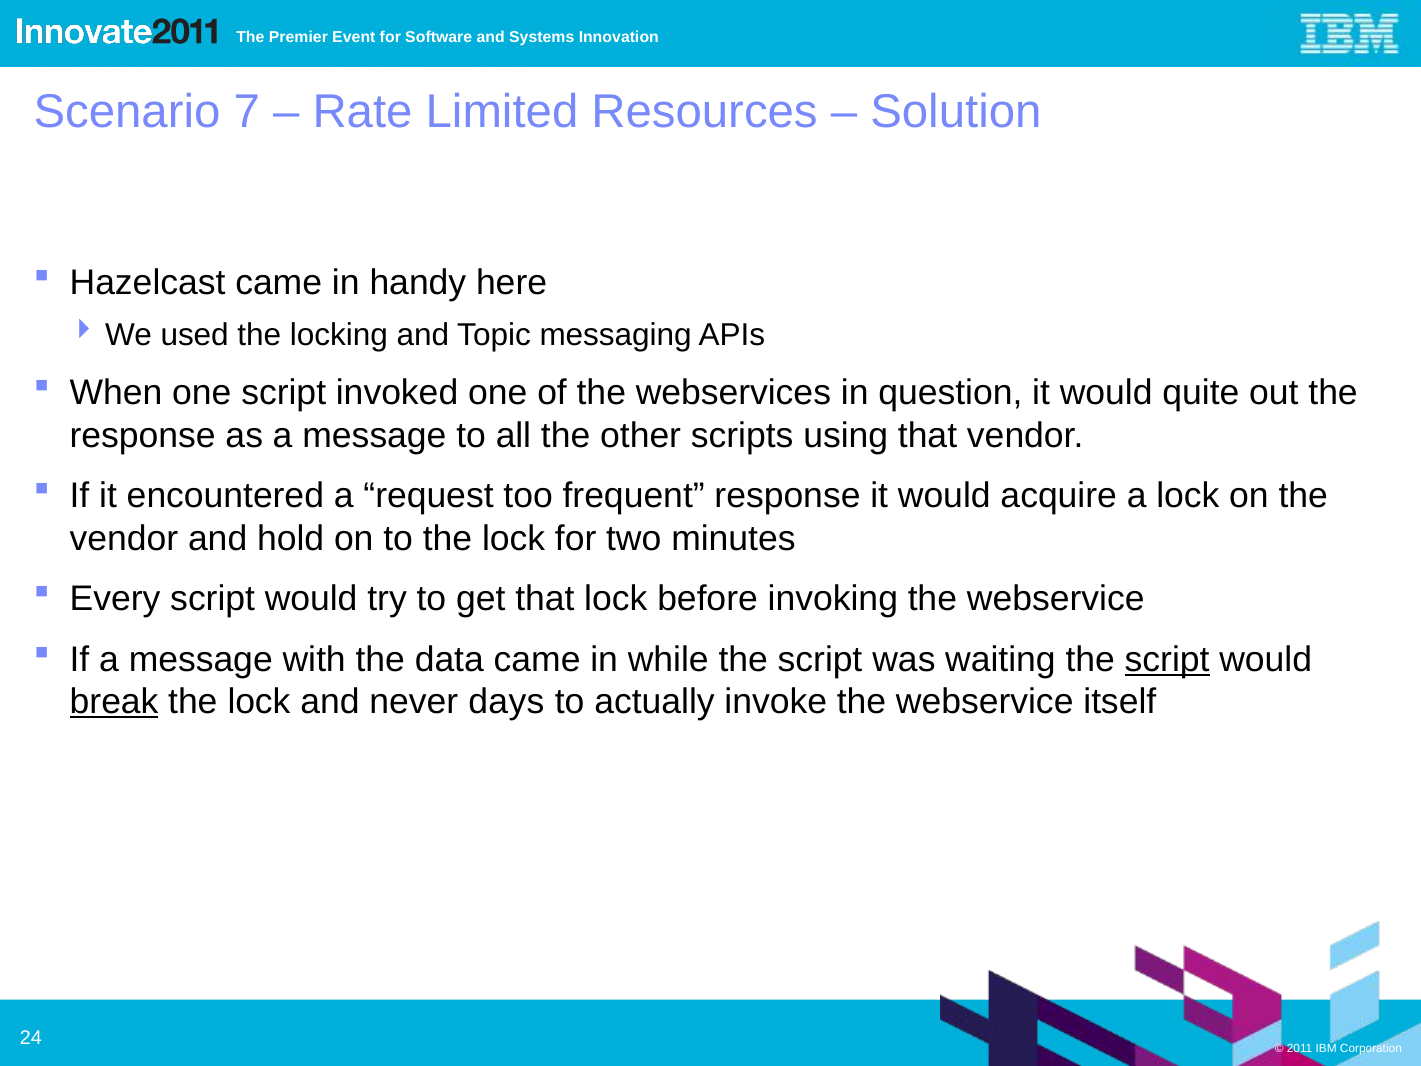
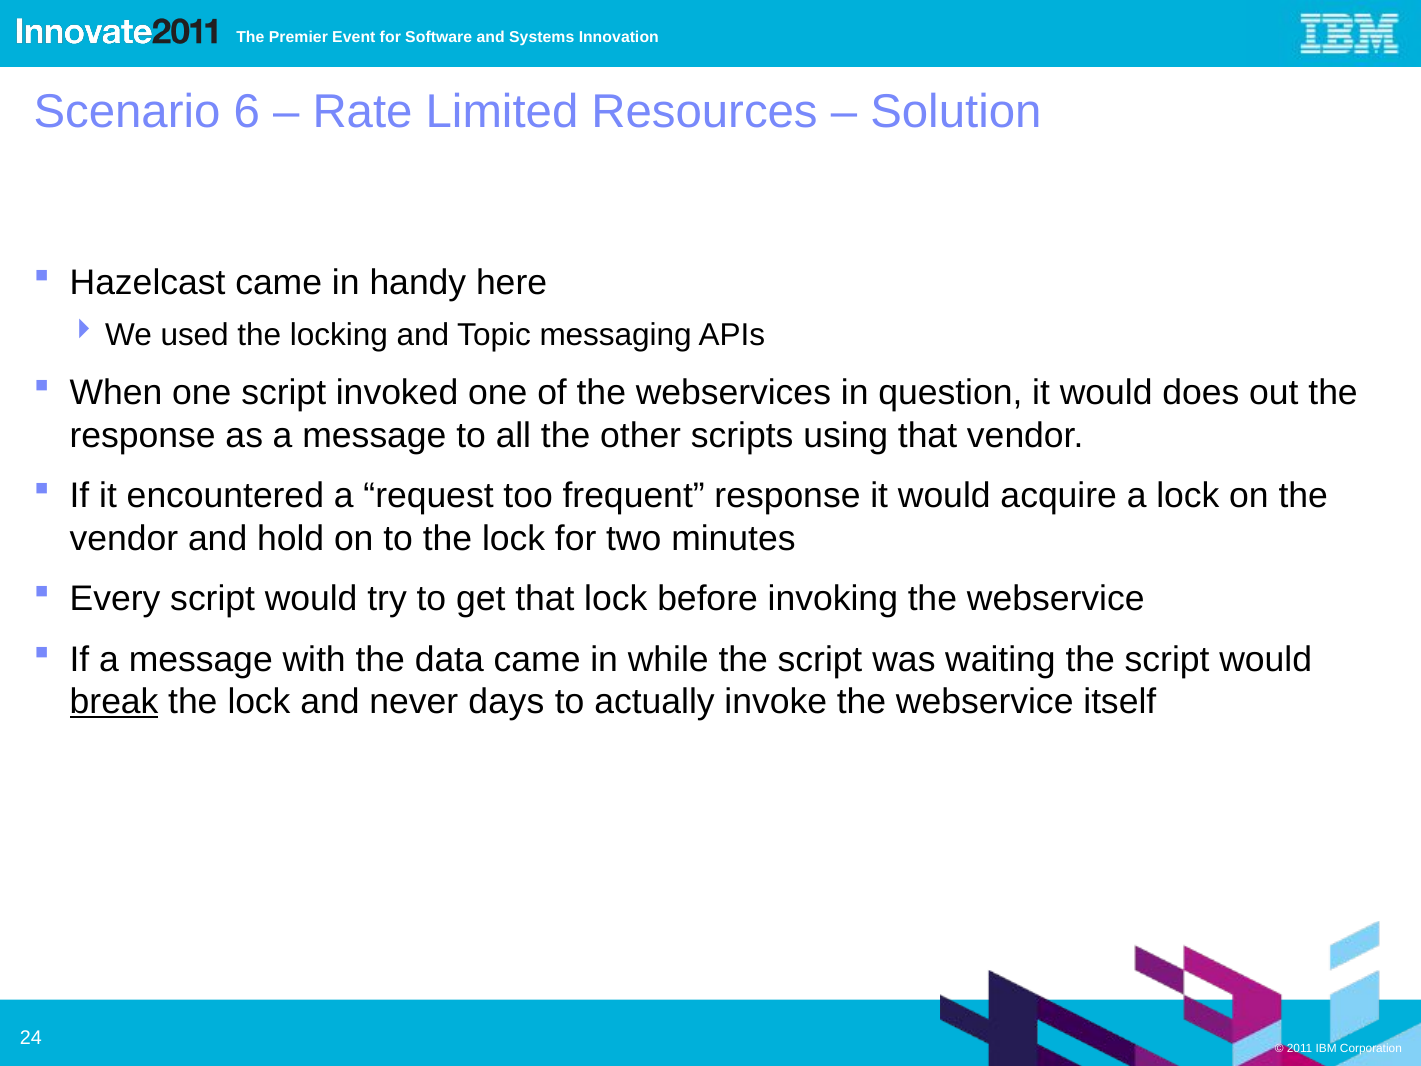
7: 7 -> 6 (247, 112)
quite: quite -> does (1201, 393)
script underline: present -> none (1167, 659)
